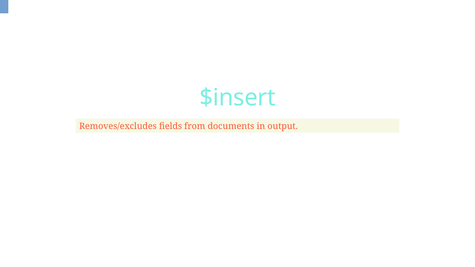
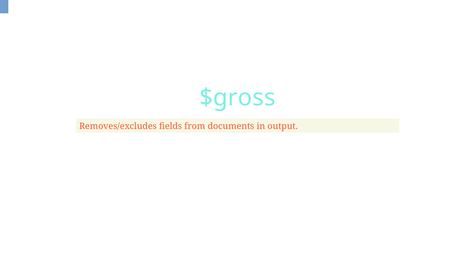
$insert: $insert -> $gross (237, 98)
